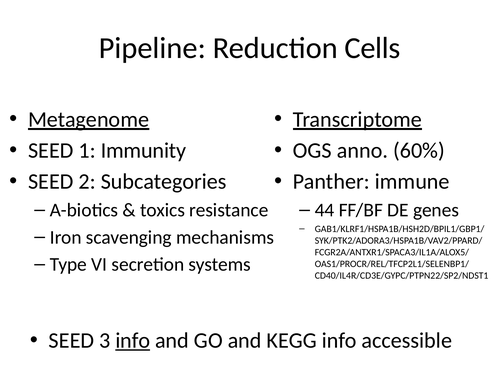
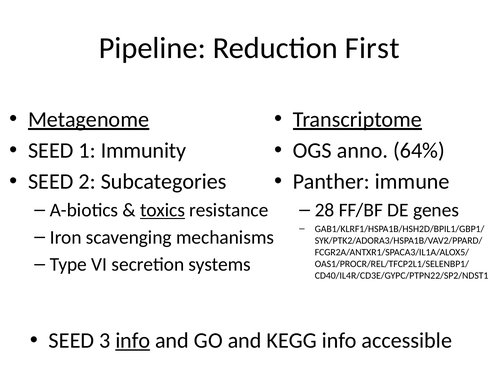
Cells: Cells -> First (372, 48)
60%: 60% -> 64% (419, 151)
toxics underline: none -> present (163, 210)
44: 44 -> 28 (325, 210)
